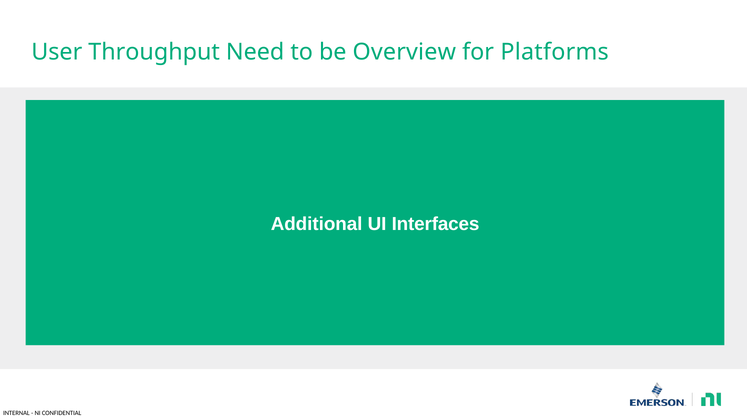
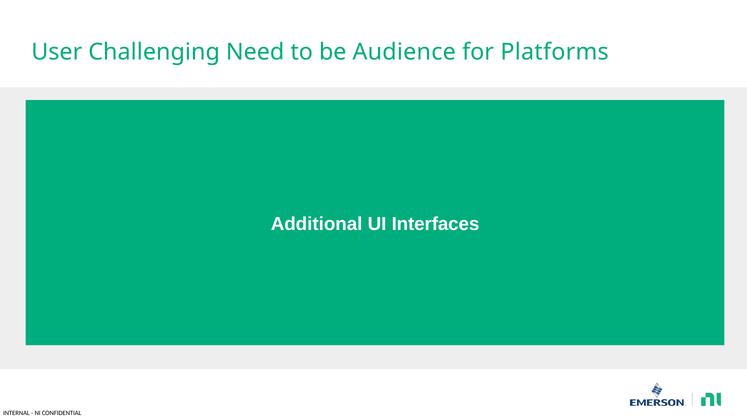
Throughput: Throughput -> Challenging (154, 52)
Overview: Overview -> Audience (404, 52)
